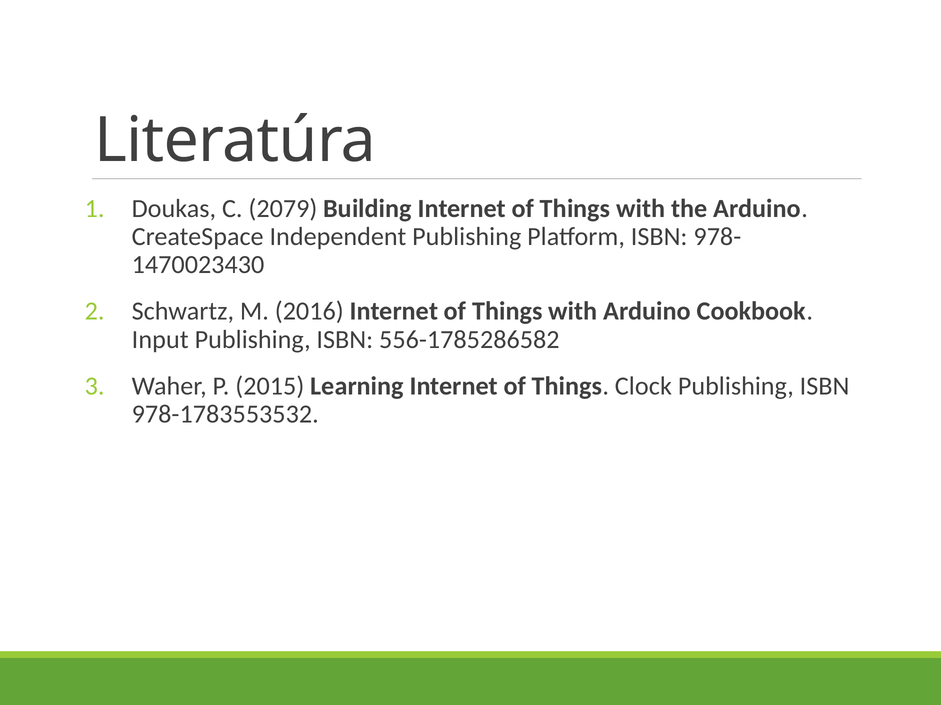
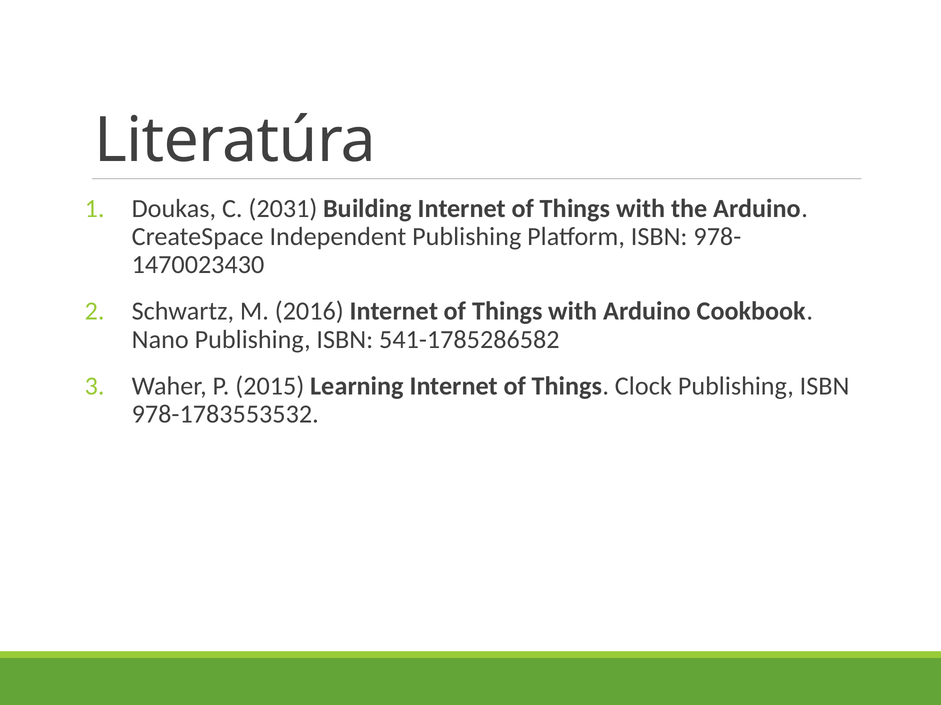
2079: 2079 -> 2031 (283, 209)
Input: Input -> Nano (160, 340)
556-1785286582: 556-1785286582 -> 541-1785286582 (469, 340)
